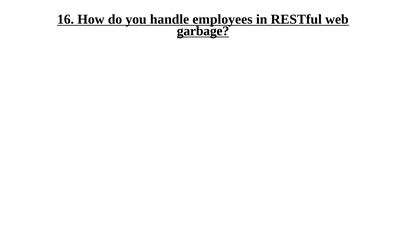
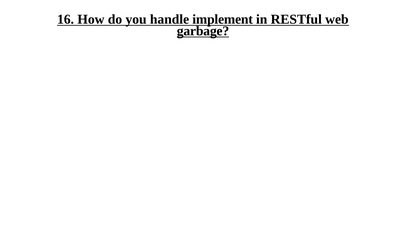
employees: employees -> implement (223, 19)
